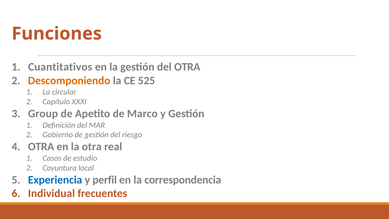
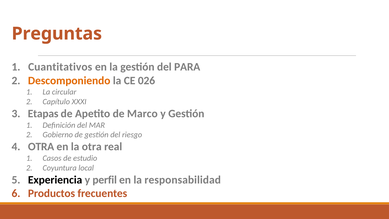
Funciones: Funciones -> Preguntas (57, 34)
del OTRA: OTRA -> PARA (187, 67)
525: 525 -> 026 (146, 80)
Group: Group -> Etapas (43, 114)
Experiencia colour: blue -> black (55, 180)
correspondencia: correspondencia -> responsabilidad (183, 180)
Individual: Individual -> Productos (52, 193)
